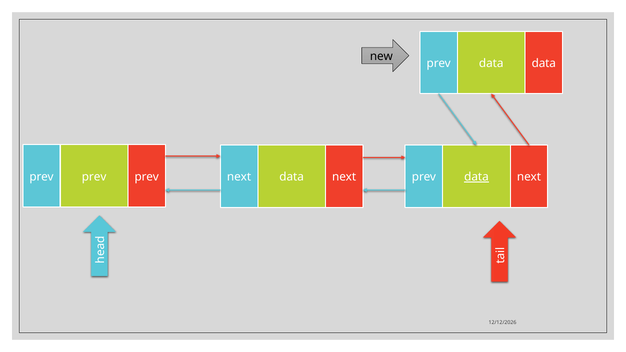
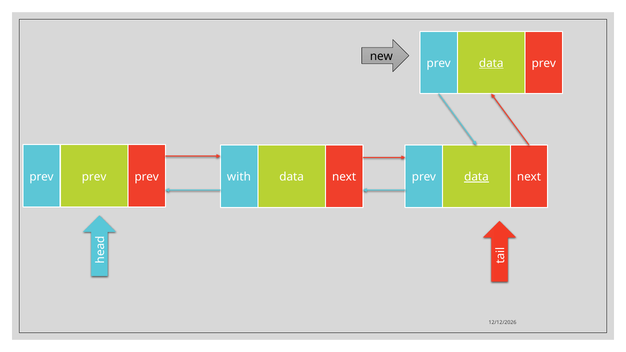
data underline: none -> present (491, 63)
data: data -> prev (544, 63)
next: next -> with (239, 177)
